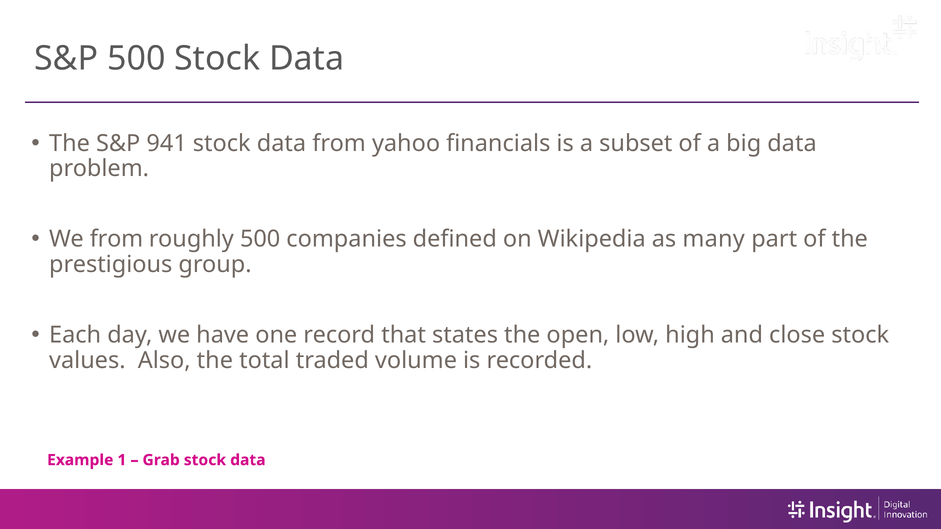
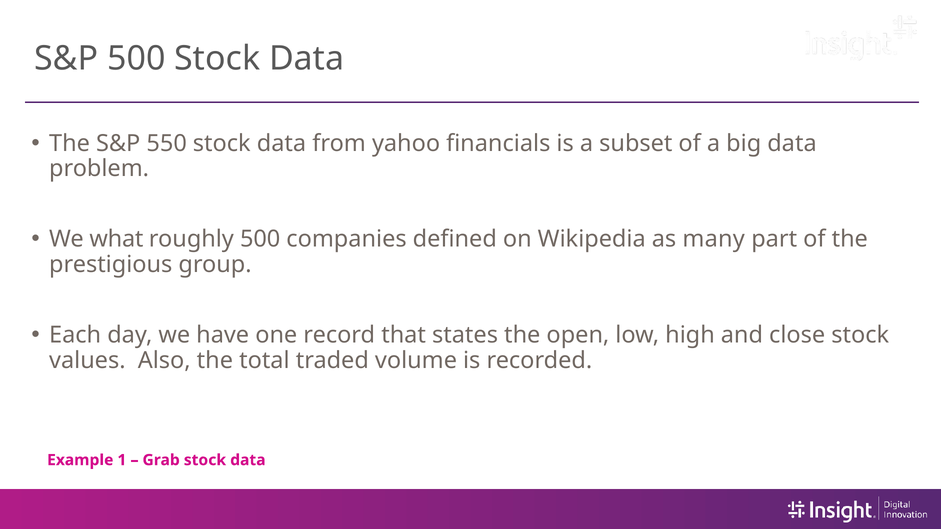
941: 941 -> 550 (167, 143)
We from: from -> what (116, 239)
